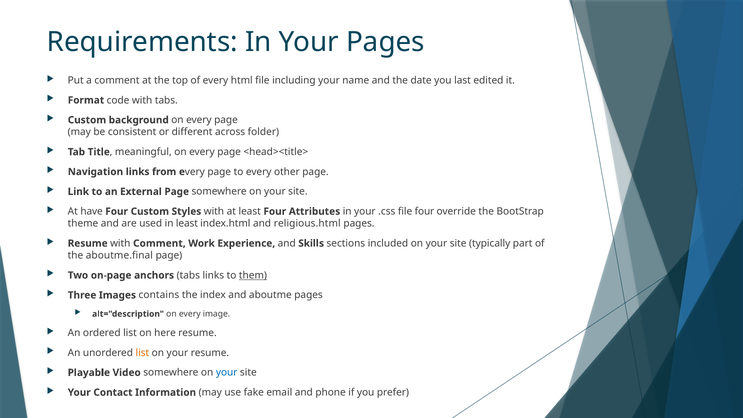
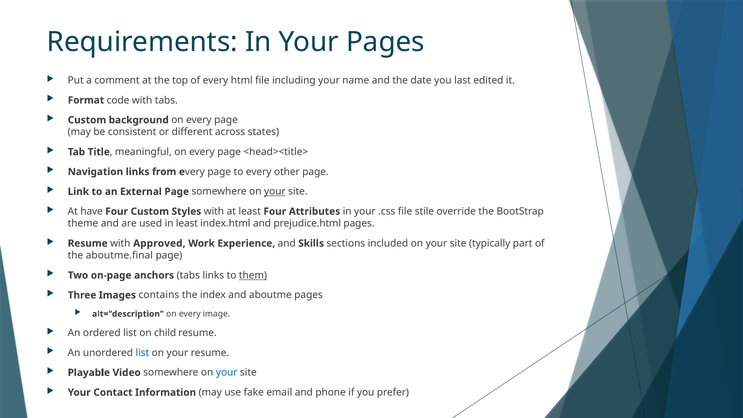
folder: folder -> states (263, 132)
your underline: none -> present (275, 192)
file four: four -> stile (424, 211)
religious.html: religious.html -> prejudice.html (307, 224)
with Comment: Comment -> Approved (159, 243)
here: here -> child (165, 333)
list colour: orange -> blue (142, 353)
